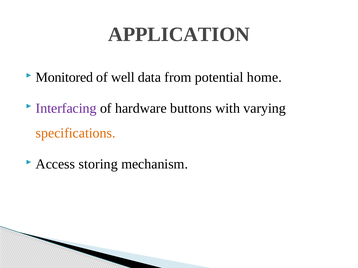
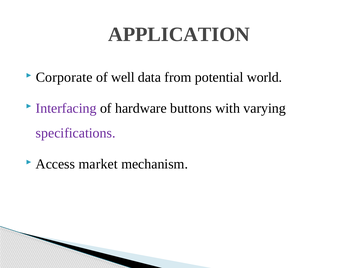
Monitored: Monitored -> Corporate (64, 77)
home: home -> world (265, 77)
specifications colour: orange -> purple (76, 133)
storing: storing -> market (98, 164)
